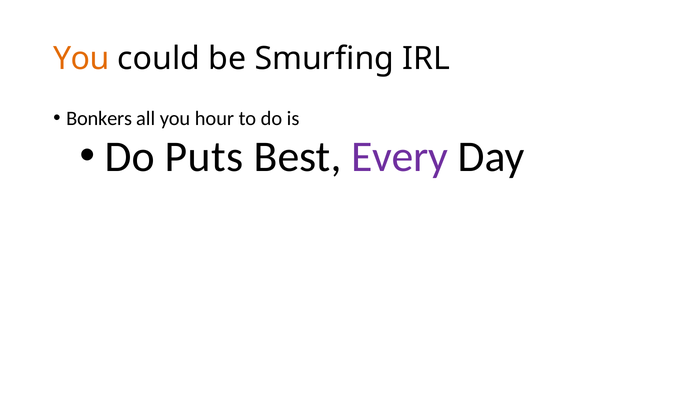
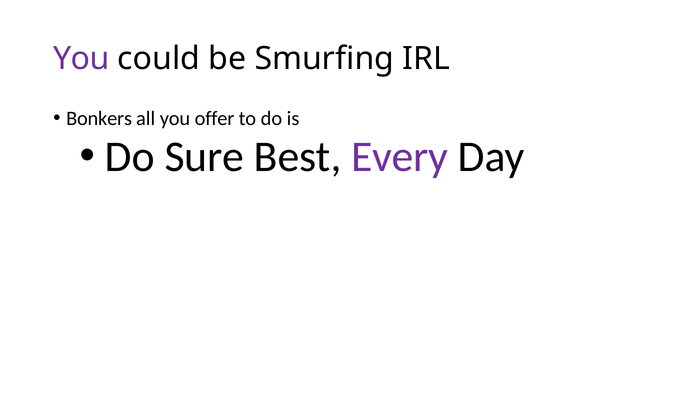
You colour: orange -> purple (81, 59)
hour: hour -> offer (215, 118)
Puts: Puts -> Sure (204, 156)
